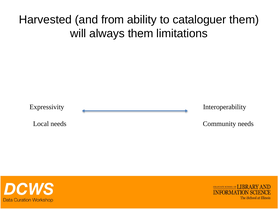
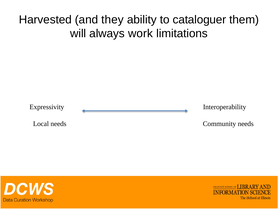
from: from -> they (112, 20)
always them: them -> work (140, 33)
